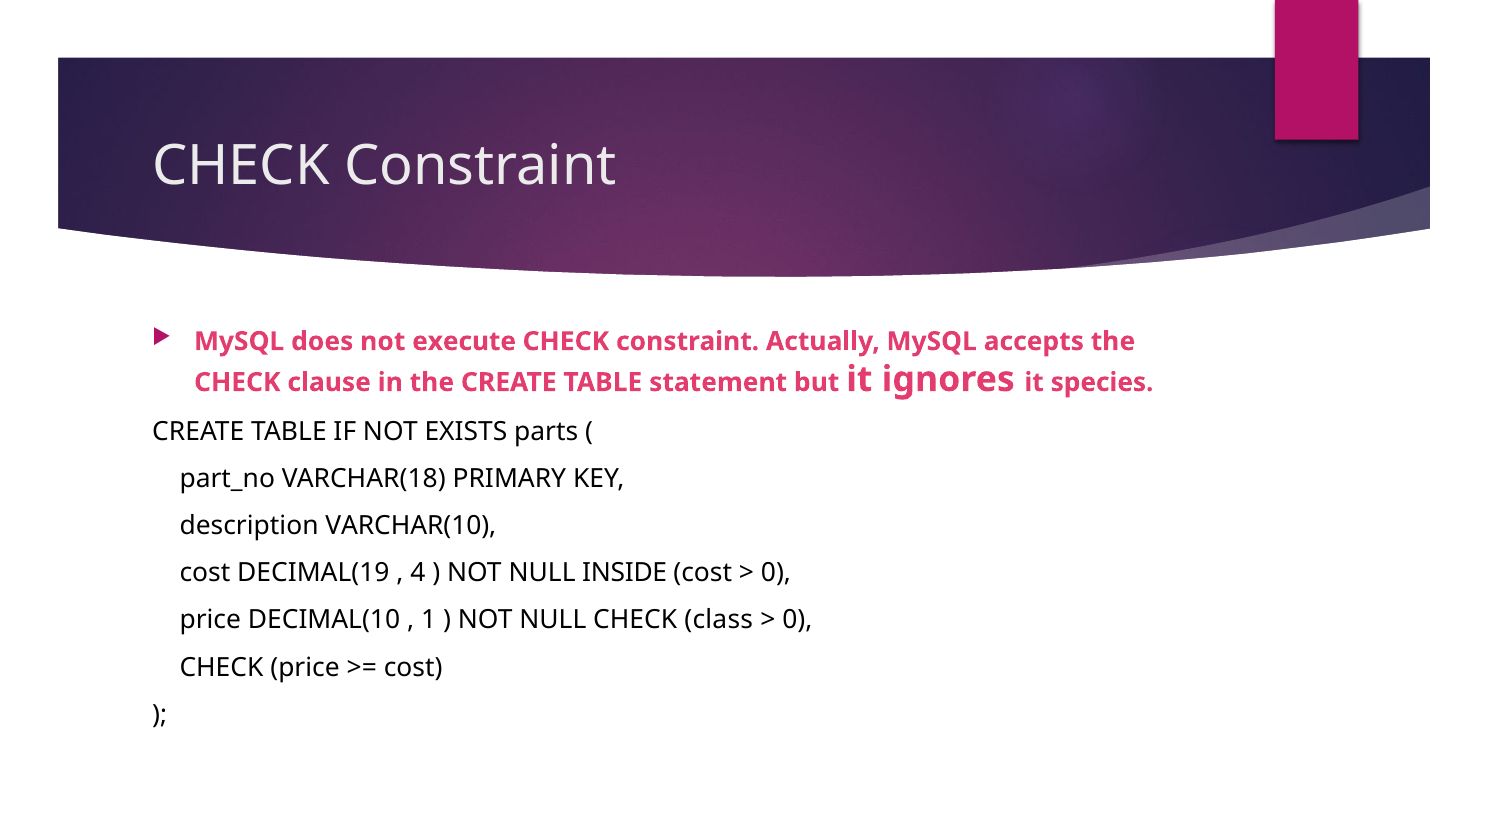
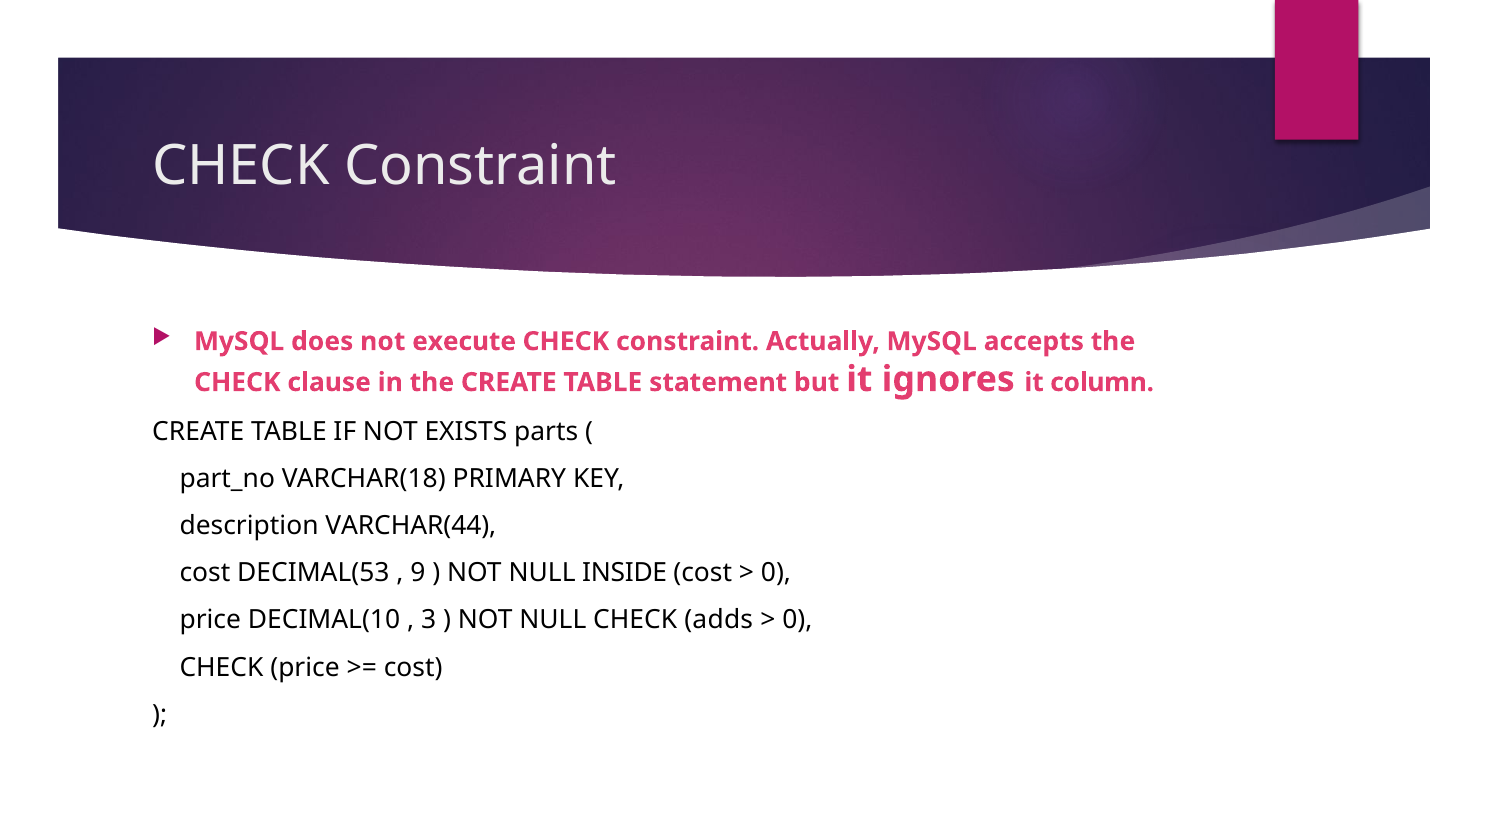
species: species -> column (1102, 382)
VARCHAR(10: VARCHAR(10 -> VARCHAR(44 (411, 526)
DECIMAL(19: DECIMAL(19 -> DECIMAL(53 (313, 573)
4: 4 -> 9 (418, 573)
1: 1 -> 3 (429, 620)
class: class -> adds (719, 620)
